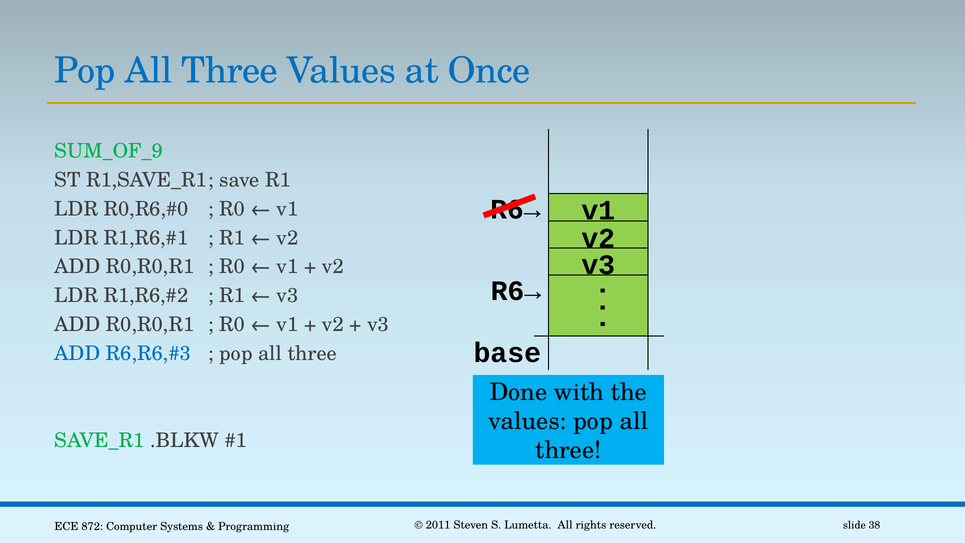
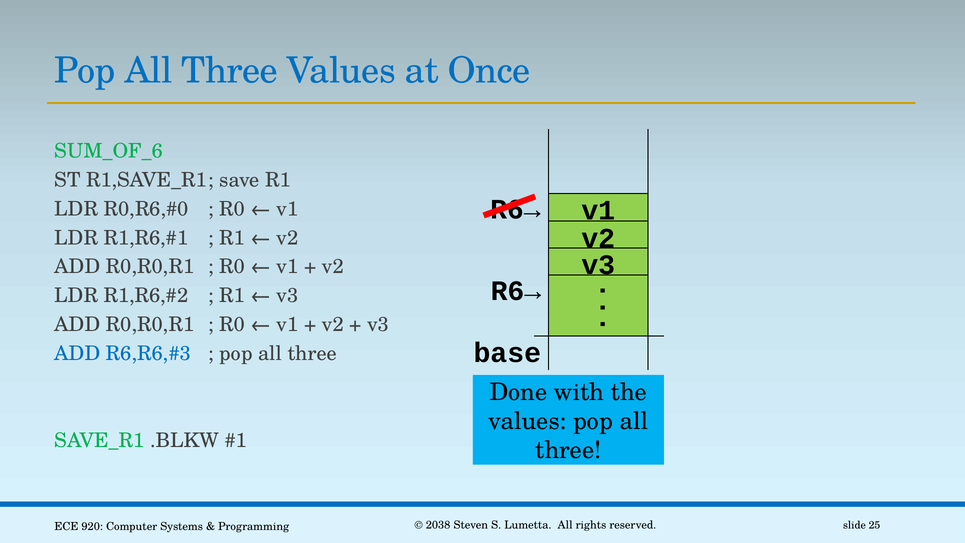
SUM_OF_9: SUM_OF_9 -> SUM_OF_6 (109, 151)
2011: 2011 -> 2038 (438, 525)
38: 38 -> 25 (875, 525)
872: 872 -> 920 (92, 526)
